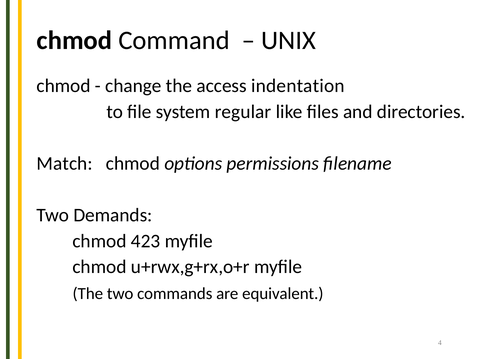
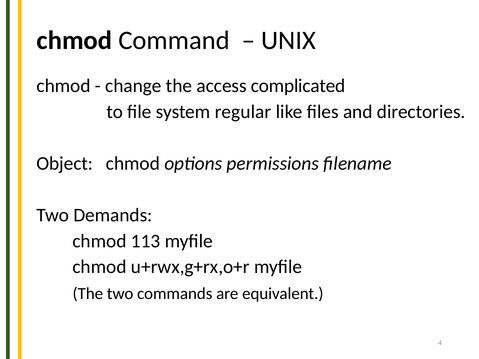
indentation: indentation -> complicated (298, 86)
Match: Match -> Object (65, 164)
423: 423 -> 113 (146, 241)
